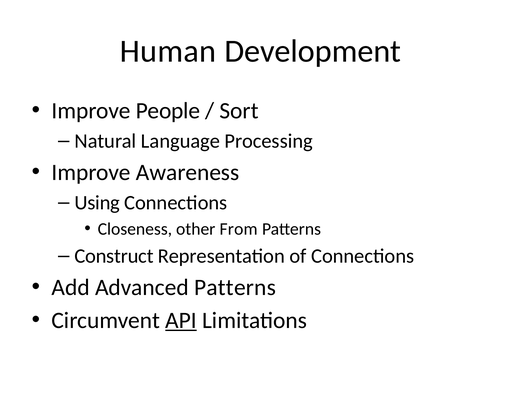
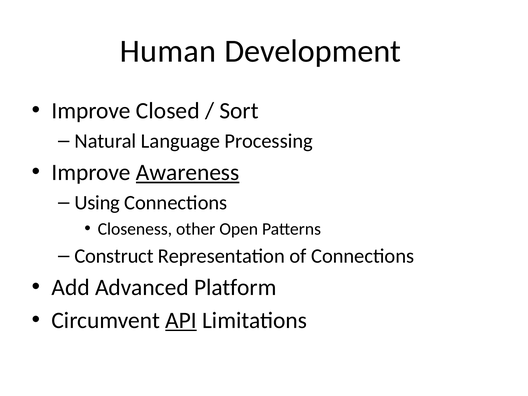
People: People -> Closed (168, 111)
Awareness underline: none -> present (188, 172)
From: From -> Open (239, 229)
Advanced Patterns: Patterns -> Platform (235, 287)
